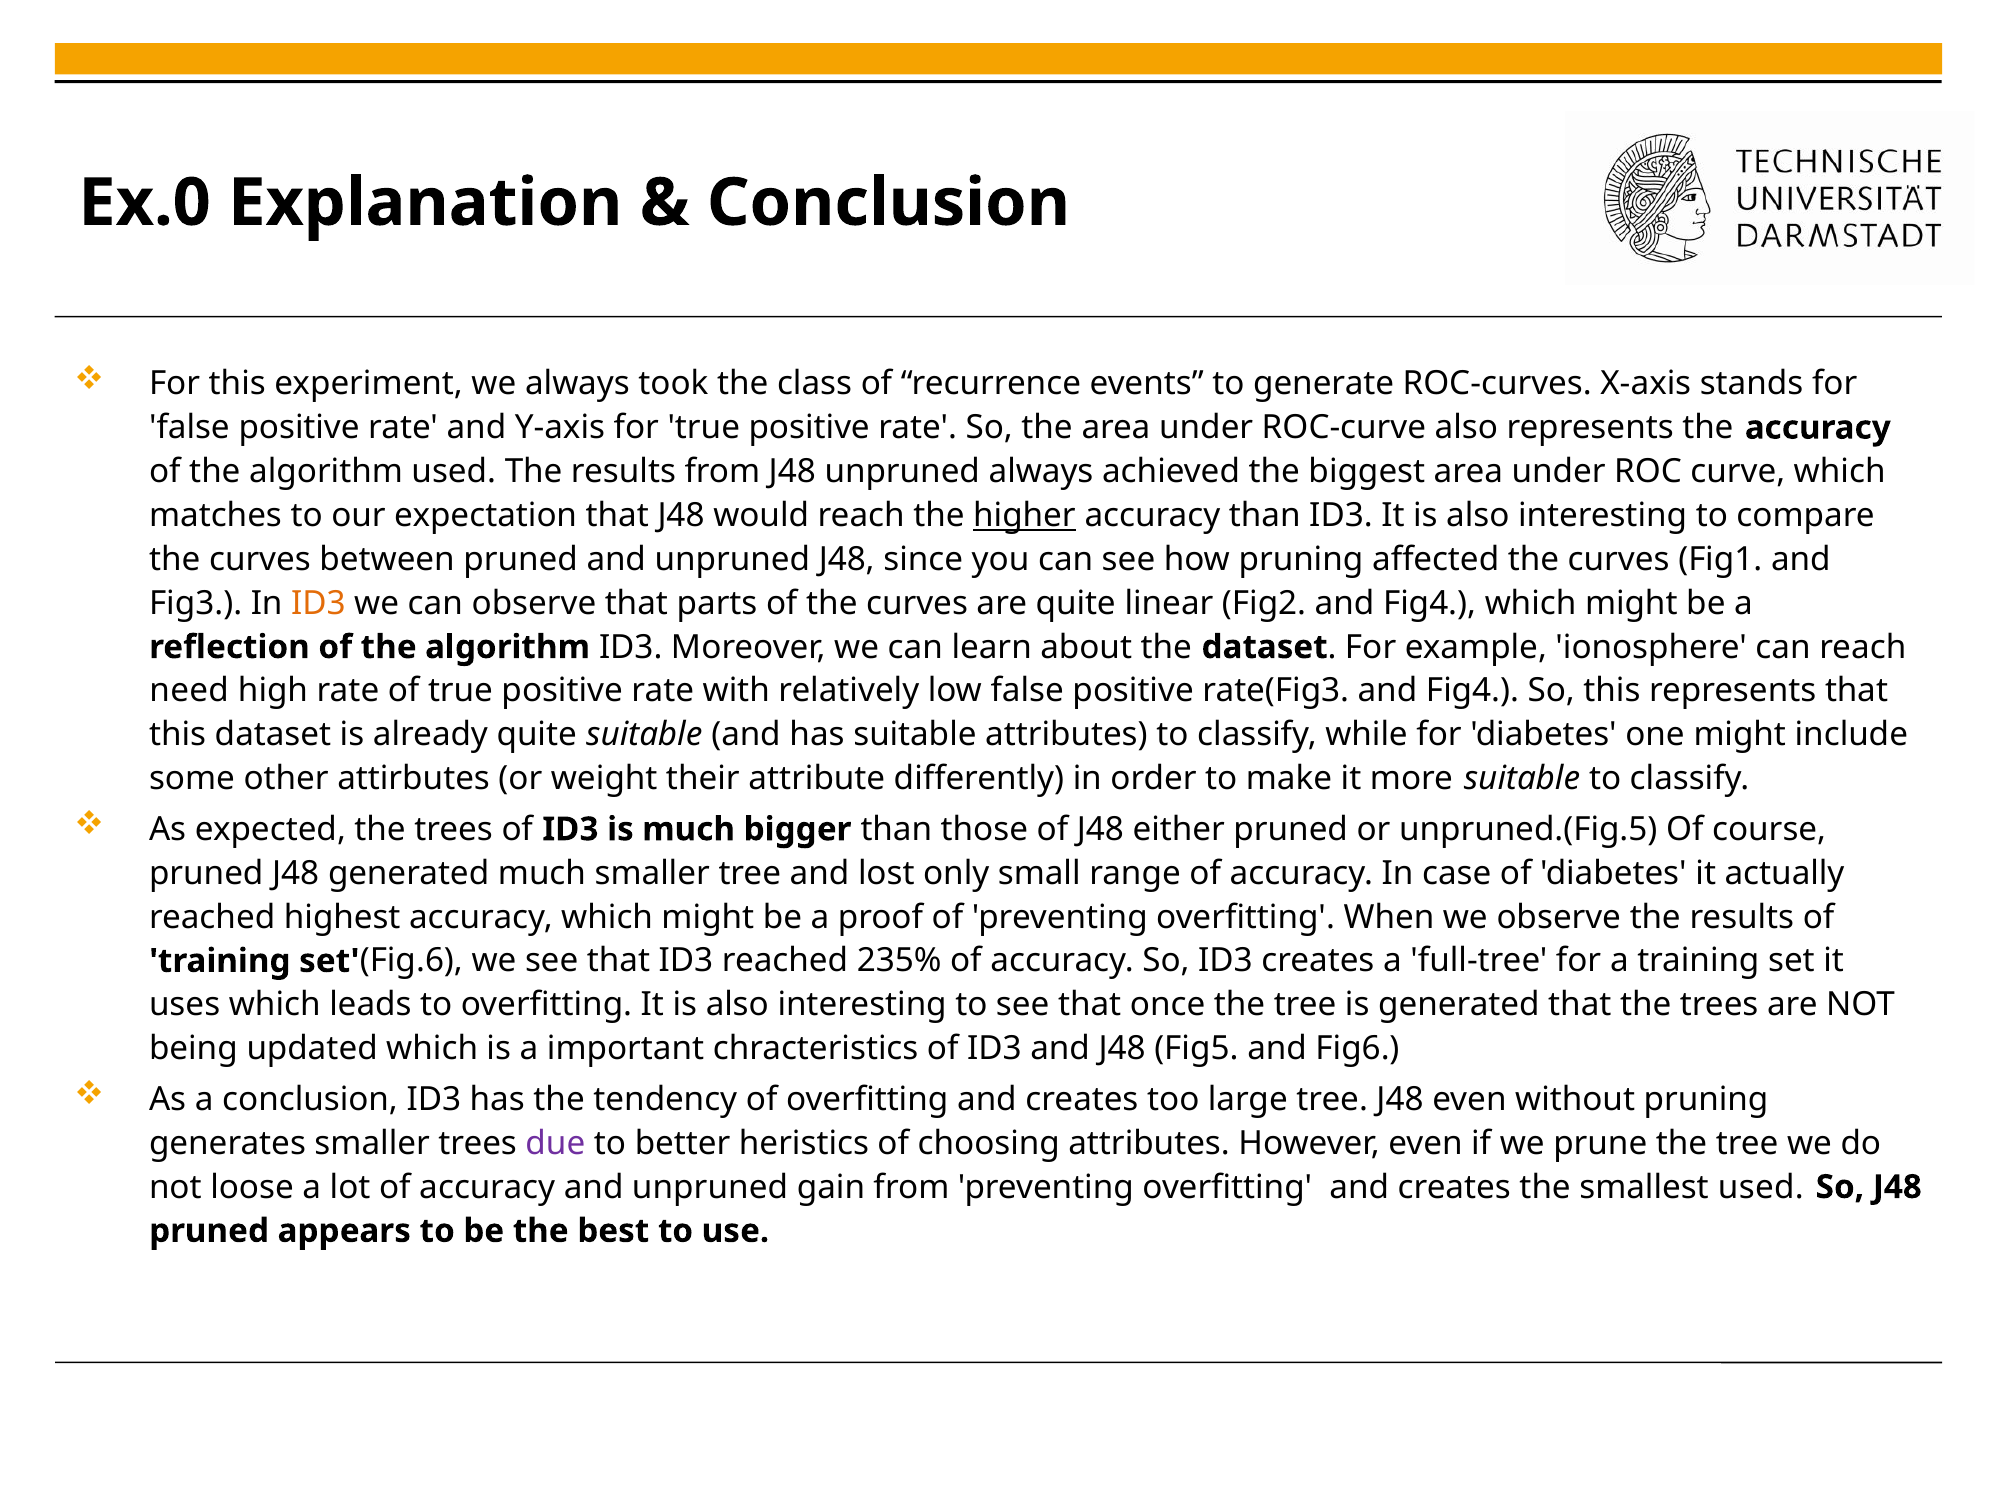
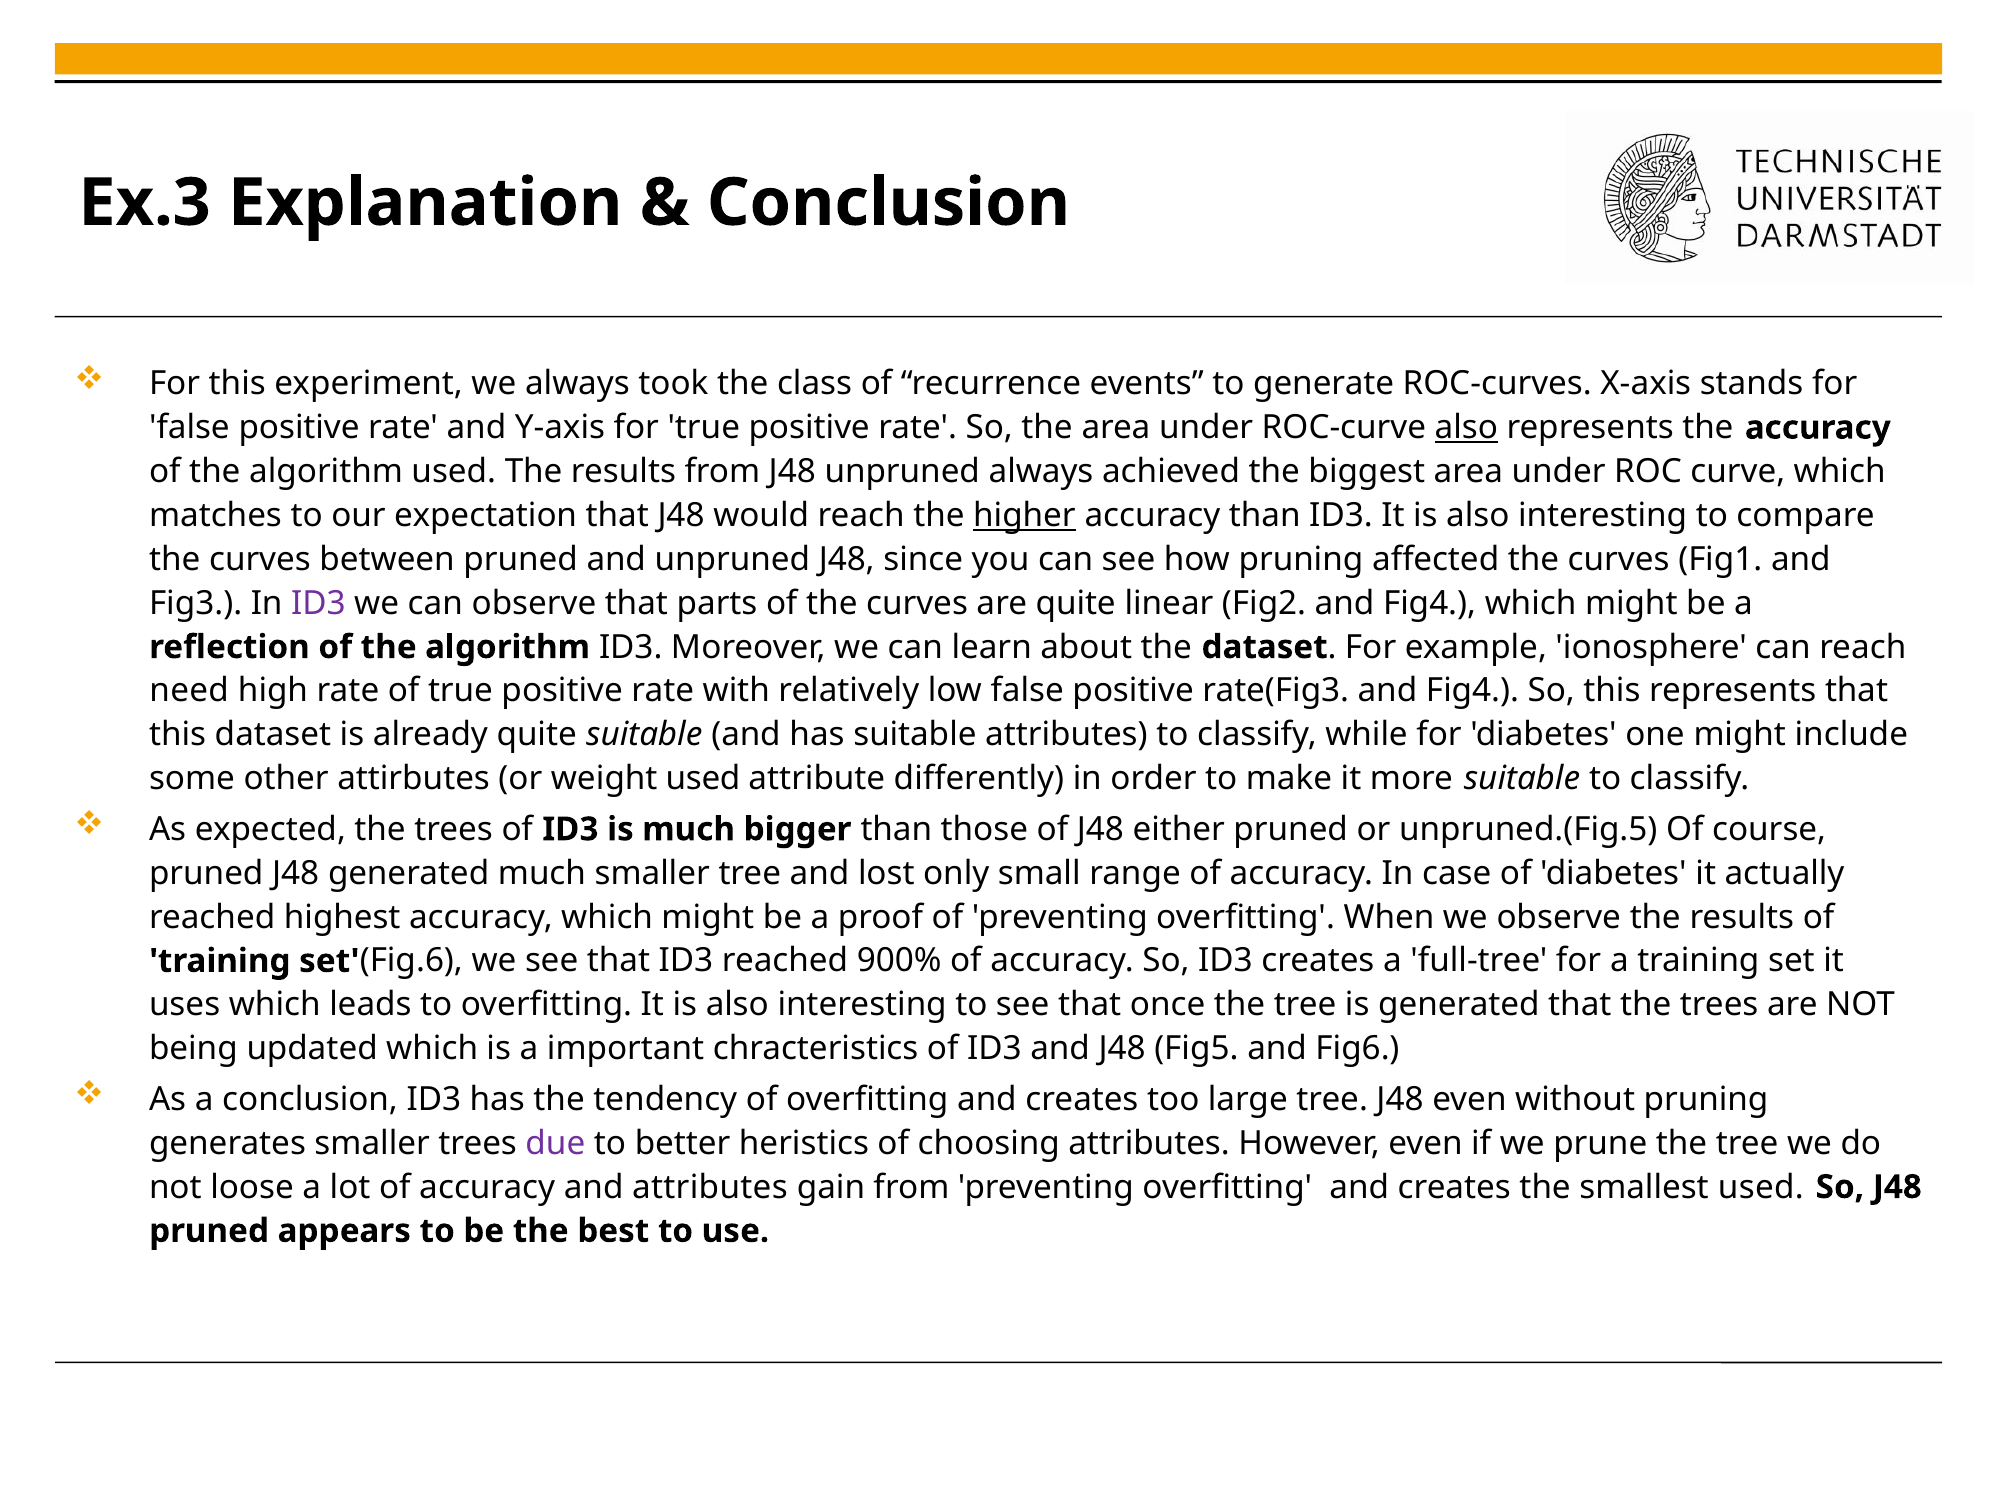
Ex.0: Ex.0 -> Ex.3 (145, 203)
also underline: none -> present (1466, 428)
ID3 colour: orange -> purple (318, 603)
weight their: their -> used (703, 779)
235%: 235% -> 900% (899, 961)
accuracy and unpruned: unpruned -> attributes (710, 1187)
